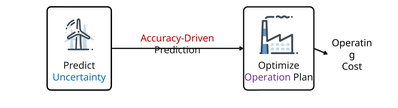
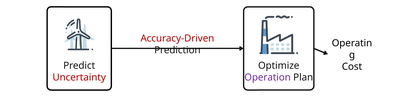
Uncertainty colour: blue -> red (79, 77)
